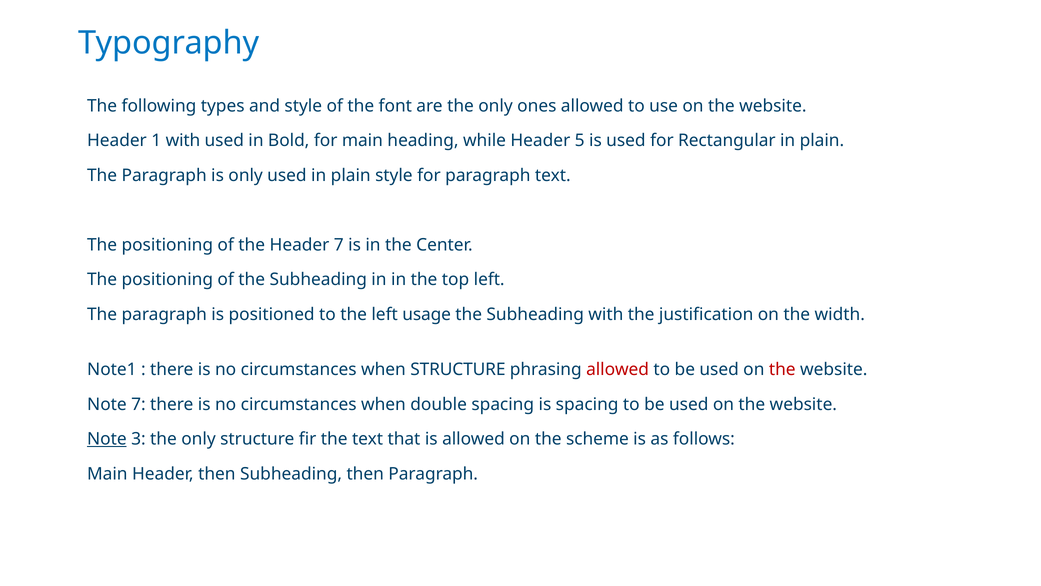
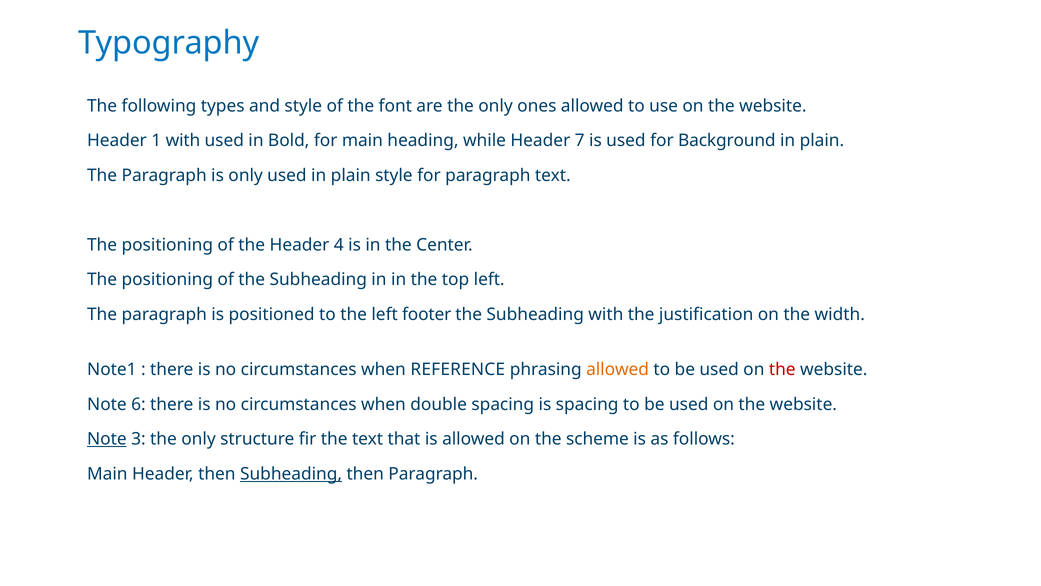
5: 5 -> 7 (580, 140)
Rectangular: Rectangular -> Background (727, 140)
Header 7: 7 -> 4 (339, 245)
usage: usage -> footer (427, 314)
when STRUCTURE: STRUCTURE -> REFERENCE (458, 369)
allowed colour: red -> orange (618, 369)
Note 7: 7 -> 6 (138, 404)
Subheading underline: none -> present (291, 474)
